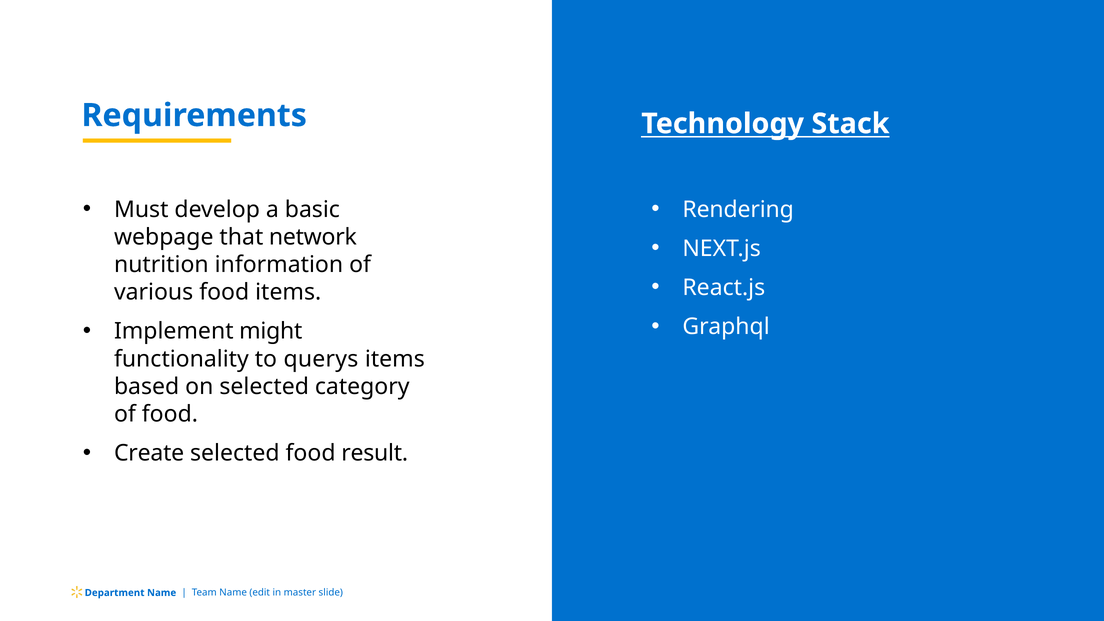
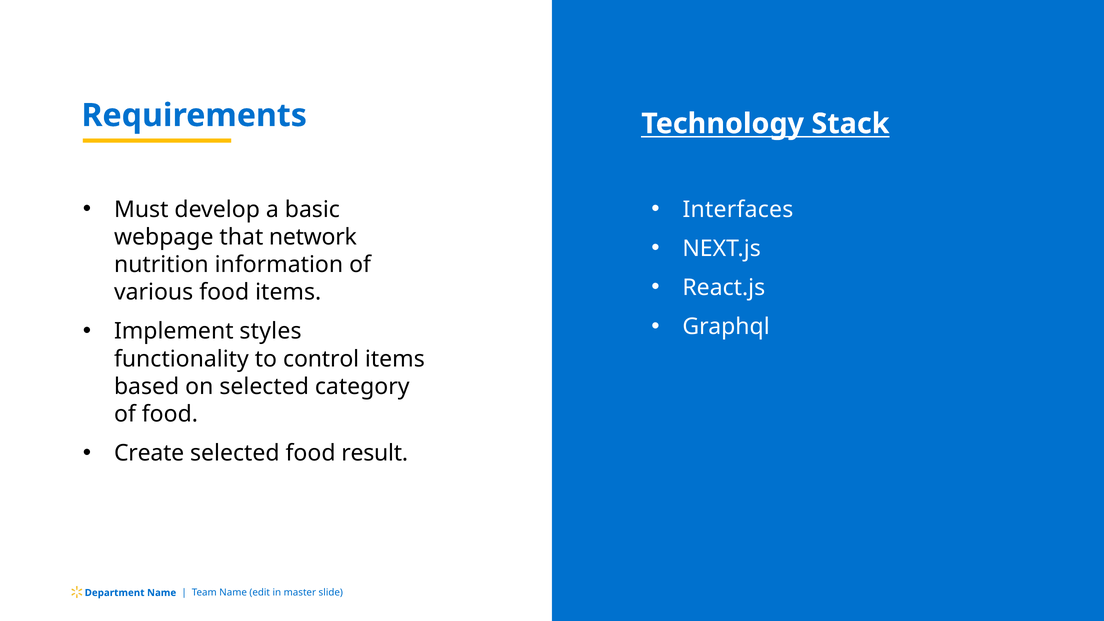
Rendering: Rendering -> Interfaces (738, 209)
might: might -> styles (271, 331)
querys: querys -> control (321, 359)
